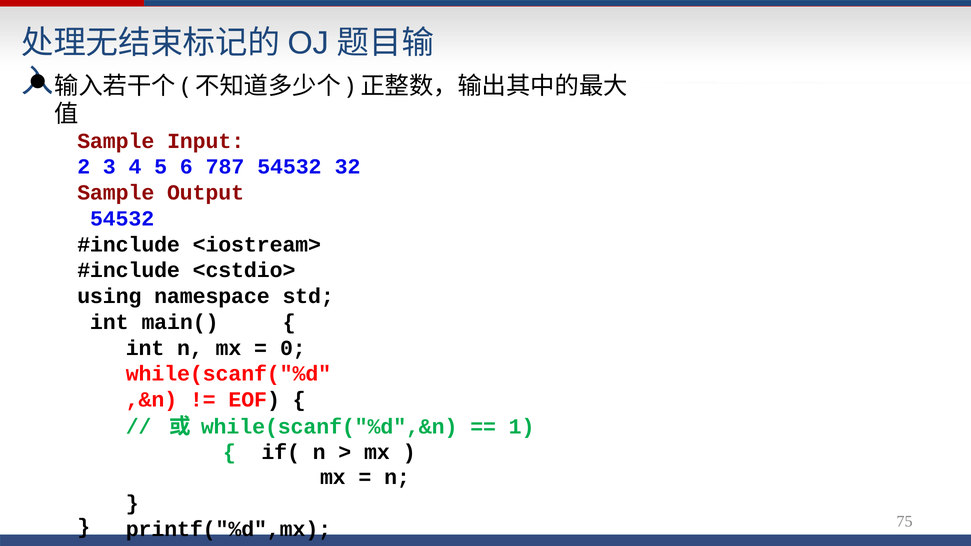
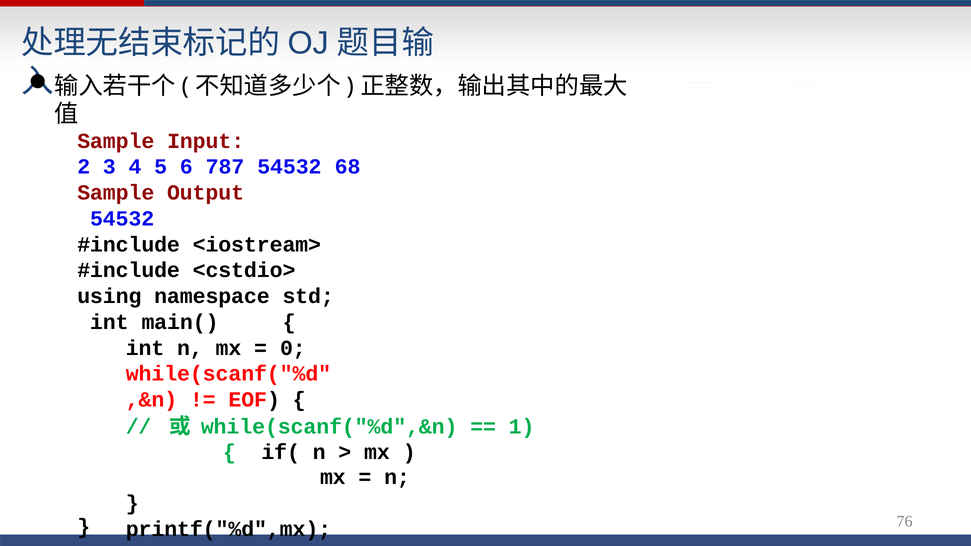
32: 32 -> 68 (348, 167)
75: 75 -> 76 (905, 522)
